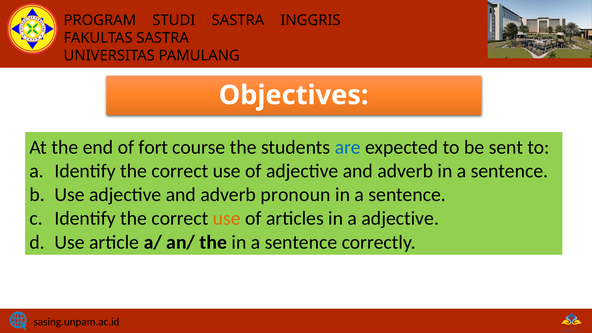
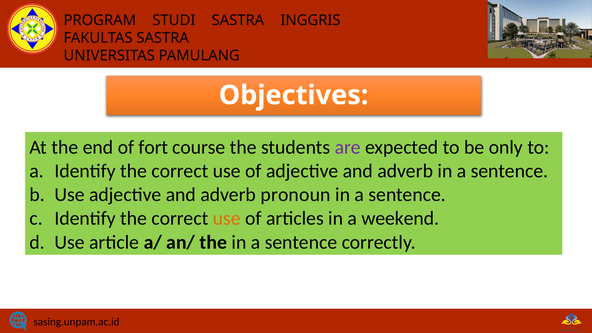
are colour: blue -> purple (348, 147)
sent: sent -> only (506, 147)
a adjective: adjective -> weekend (400, 218)
